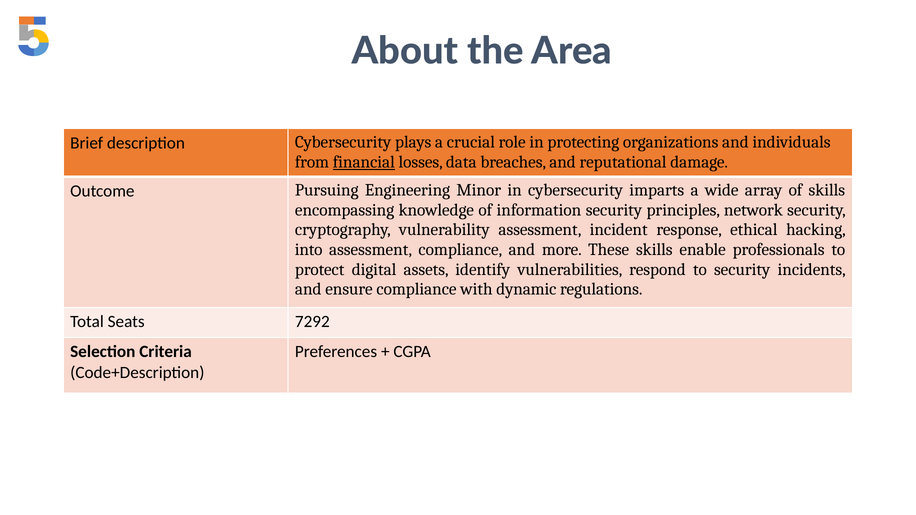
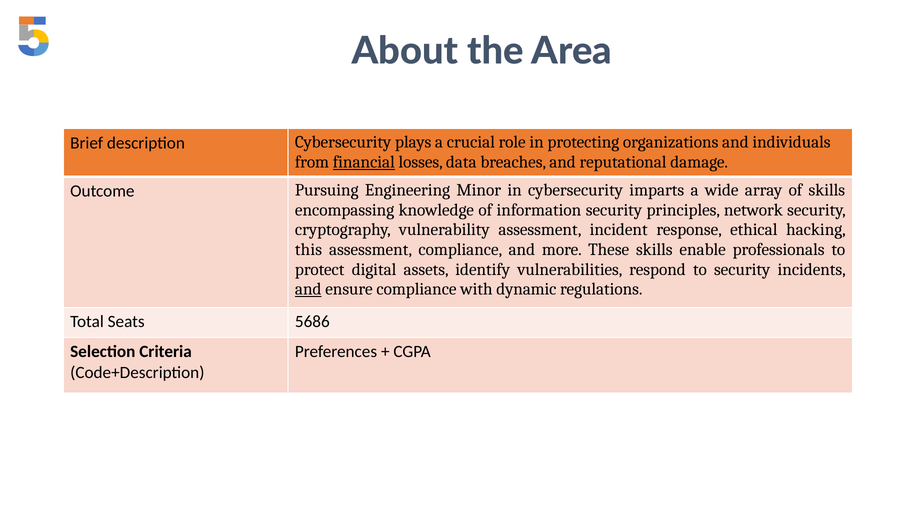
into: into -> this (308, 250)
and underline: none -> present (308, 289)
7292: 7292 -> 5686 (312, 322)
